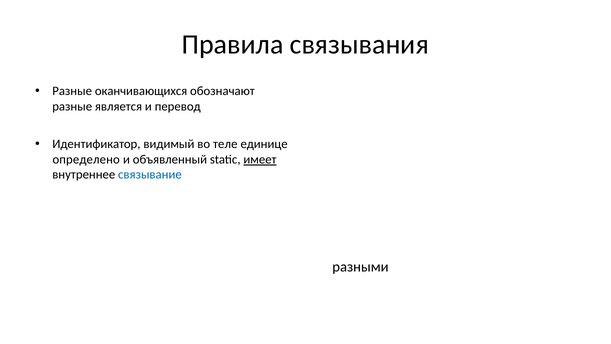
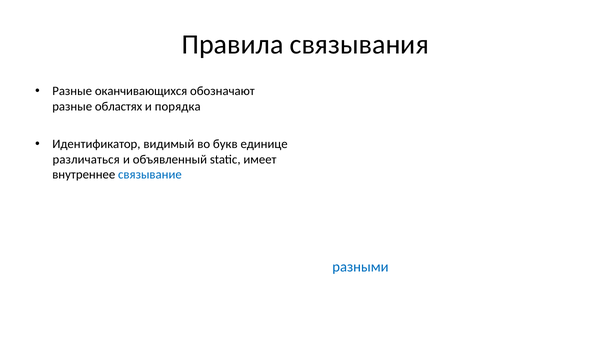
является: является -> областях (119, 106)
перевод: перевод -> порядка (178, 106)
теле: теле -> букв (225, 144)
определено: определено -> различаться (86, 159)
имеет underline: present -> none (260, 159)
разными colour: black -> blue (360, 267)
